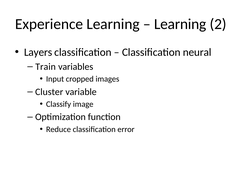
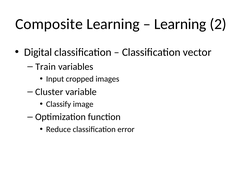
Experience: Experience -> Composite (49, 24)
Layers: Layers -> Digital (38, 52)
neural: neural -> vector (197, 52)
